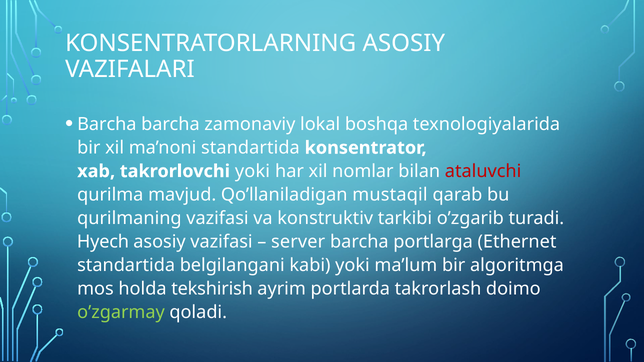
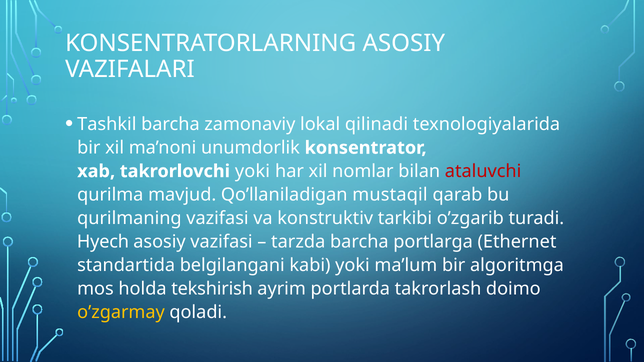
Barcha: Barcha -> Tashkil (107, 124)
boshqa: boshqa -> qilinadi (377, 124)
ma’noni standartida: standartida -> unumdorlik (250, 148)
server: server -> tarzda (298, 242)
o’zgarmay colour: light green -> yellow (121, 312)
